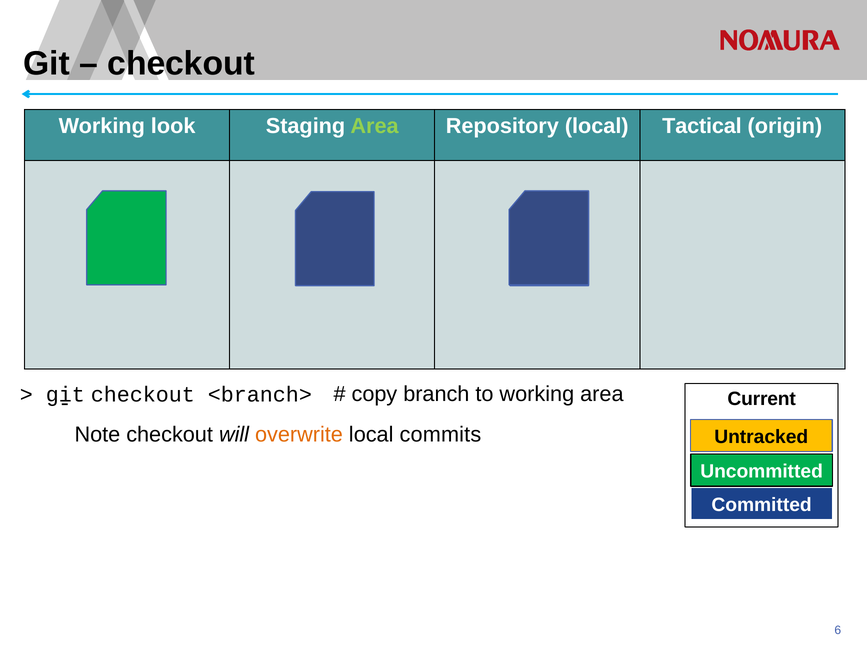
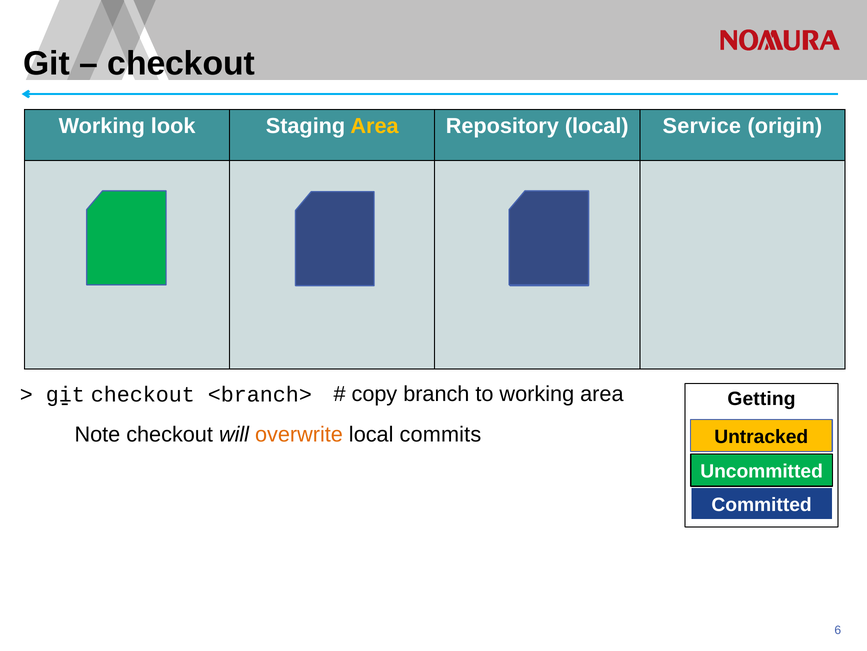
Area colour: light green -> yellow (375, 126)
Tactical: Tactical -> Service (702, 126)
Current: Current -> Getting (761, 398)
